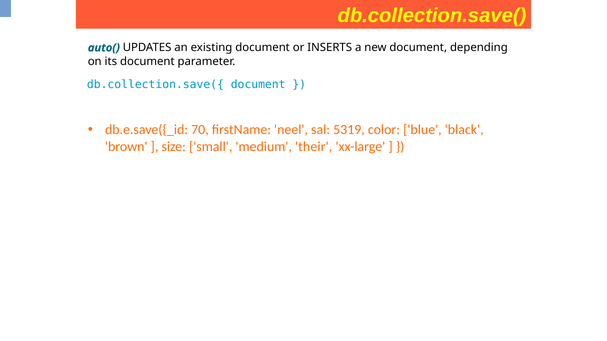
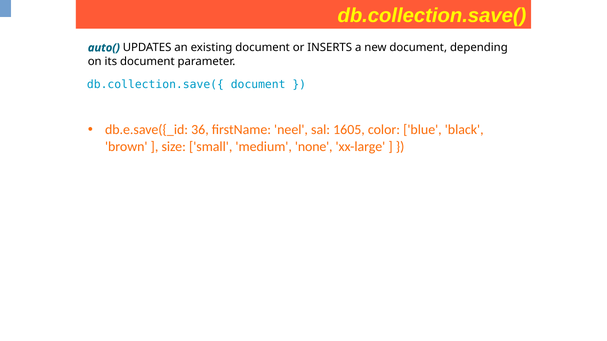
70: 70 -> 36 (200, 130)
5319: 5319 -> 1605 (349, 130)
their: their -> none (314, 147)
